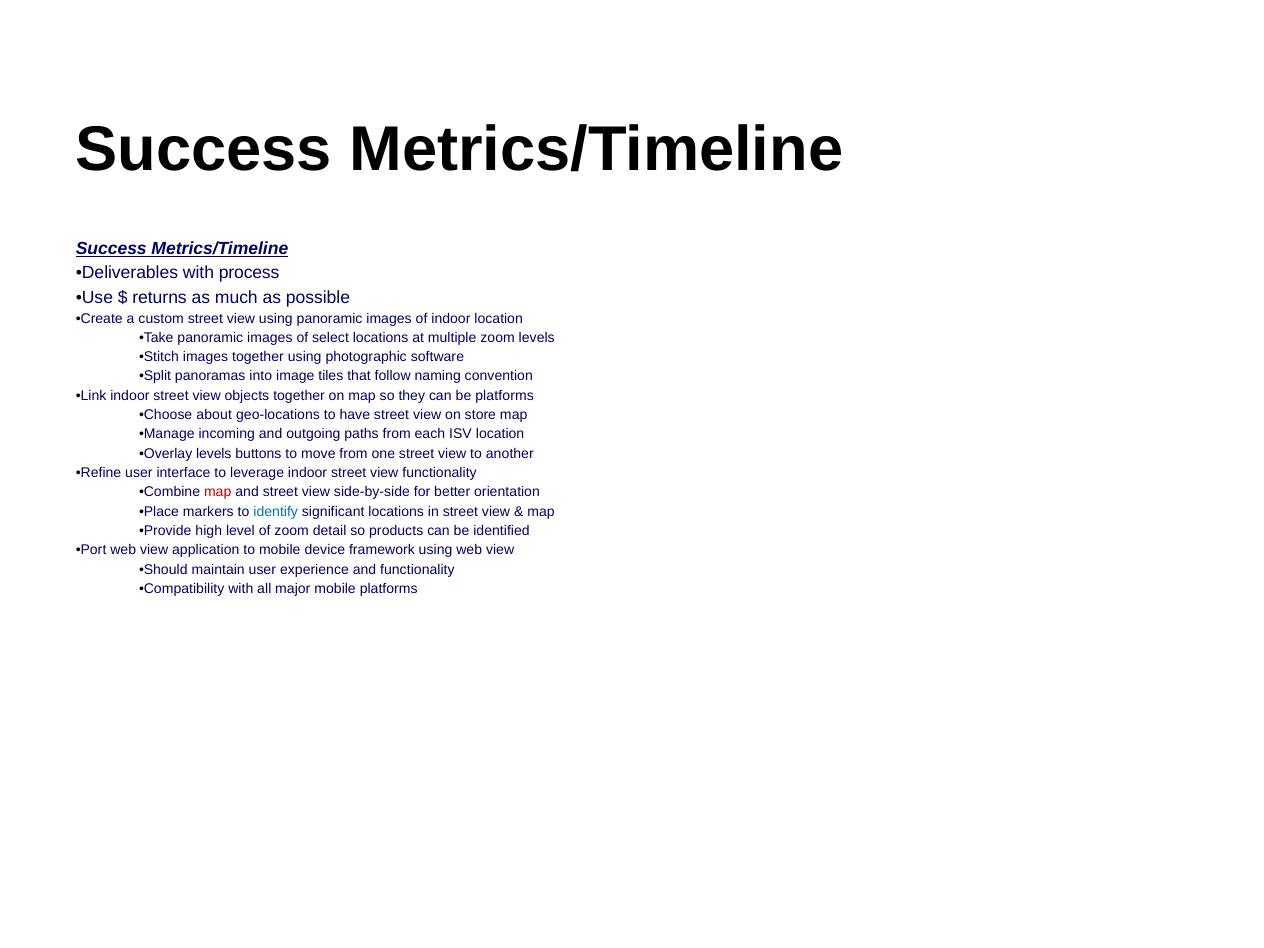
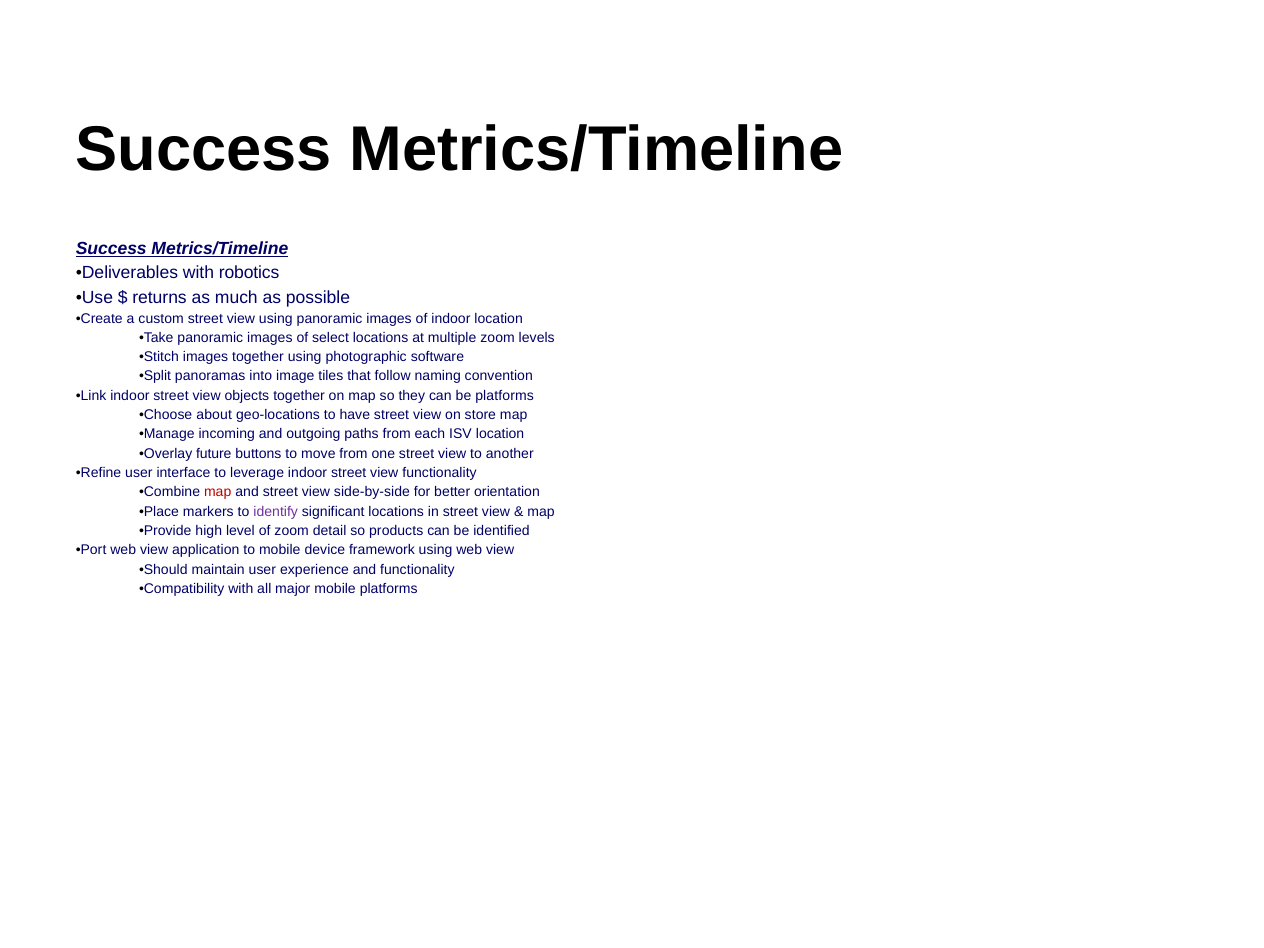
process: process -> robotics (249, 273)
Overlay levels: levels -> future (214, 454)
identify colour: blue -> purple (276, 512)
